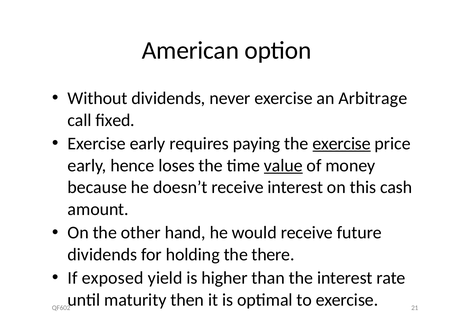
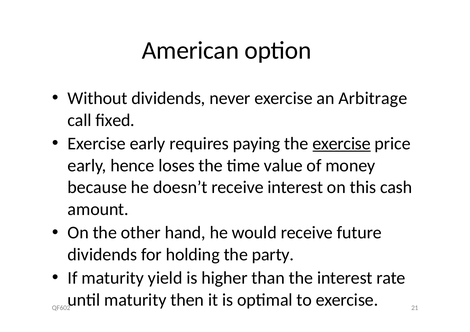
value underline: present -> none (283, 166)
there: there -> party (273, 255)
If exposed: exposed -> maturity (113, 278)
